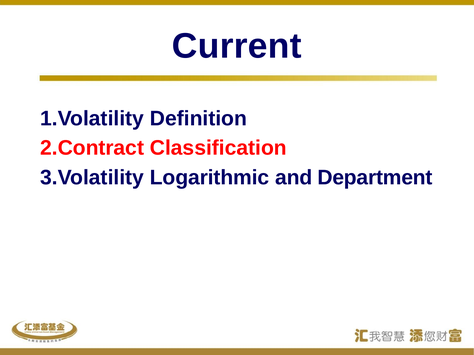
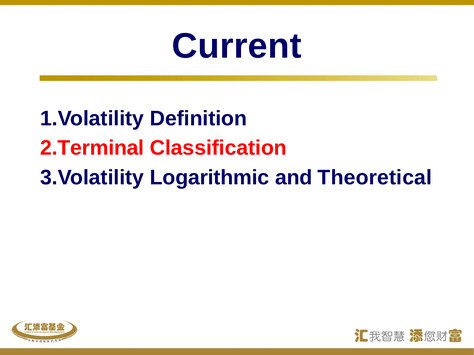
2.Contract: 2.Contract -> 2.Terminal (92, 148)
Department: Department -> Theoretical (375, 178)
